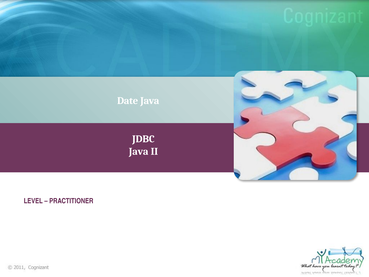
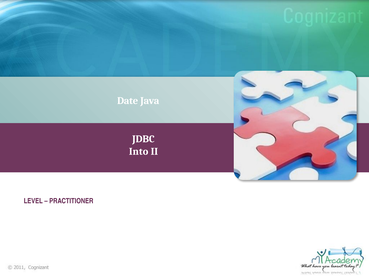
Java: Java -> Into (139, 151)
